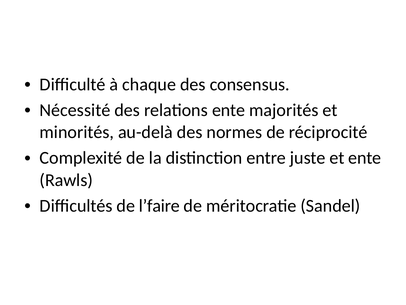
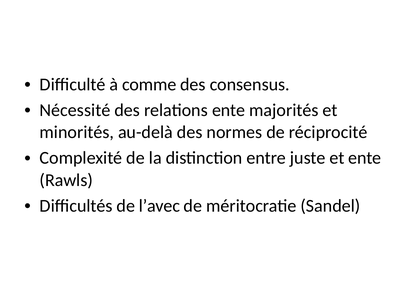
chaque: chaque -> comme (149, 84)
l’faire: l’faire -> l’avec (159, 205)
